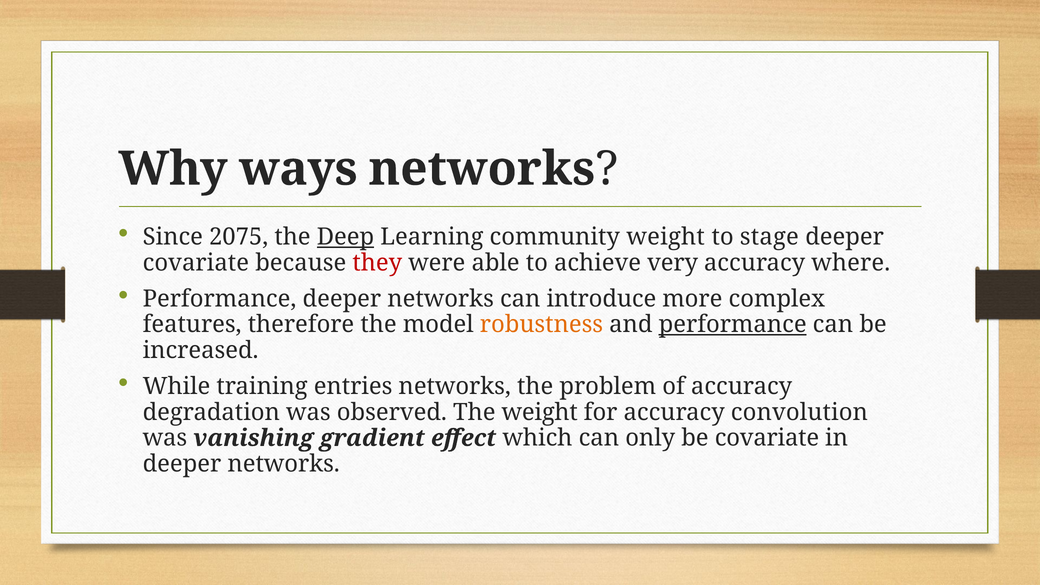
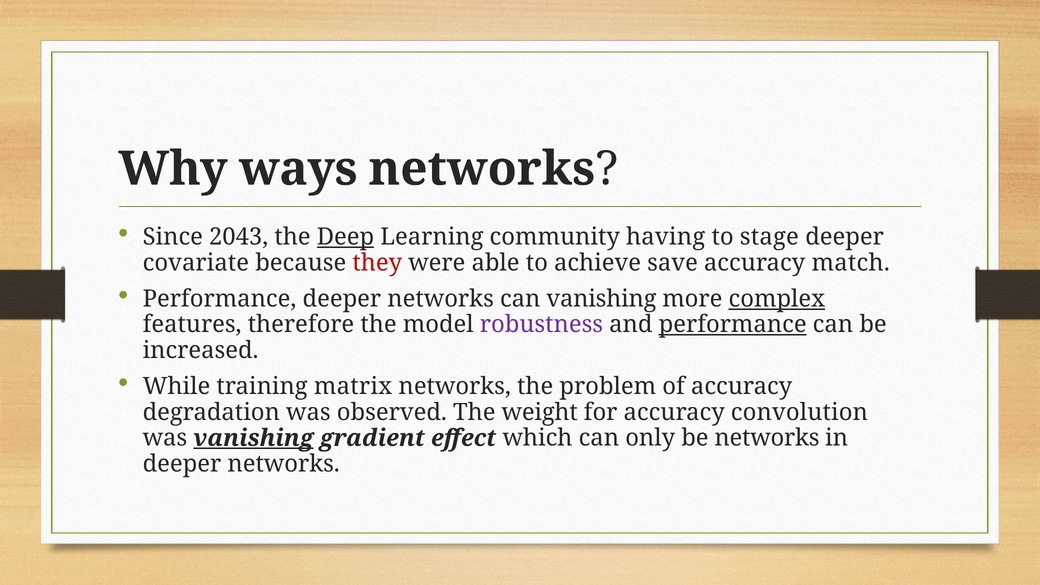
2075: 2075 -> 2043 (239, 237)
community weight: weight -> having (666, 237)
very: very -> save (673, 263)
where: where -> match (851, 263)
can introduce: introduce -> vanishing (601, 299)
complex underline: none -> present (777, 299)
robustness colour: orange -> purple (541, 325)
entries: entries -> matrix (353, 387)
vanishing underline: none -> present (253, 438)
be covariate: covariate -> networks (767, 438)
